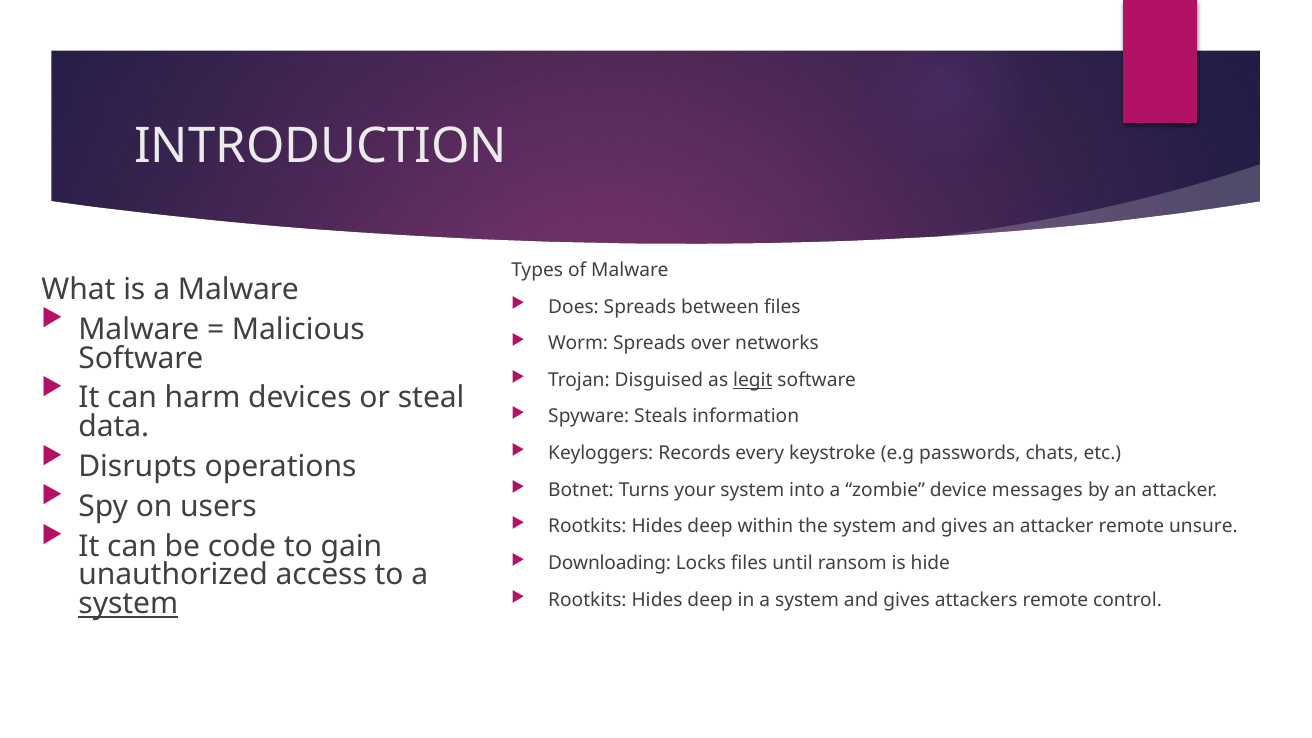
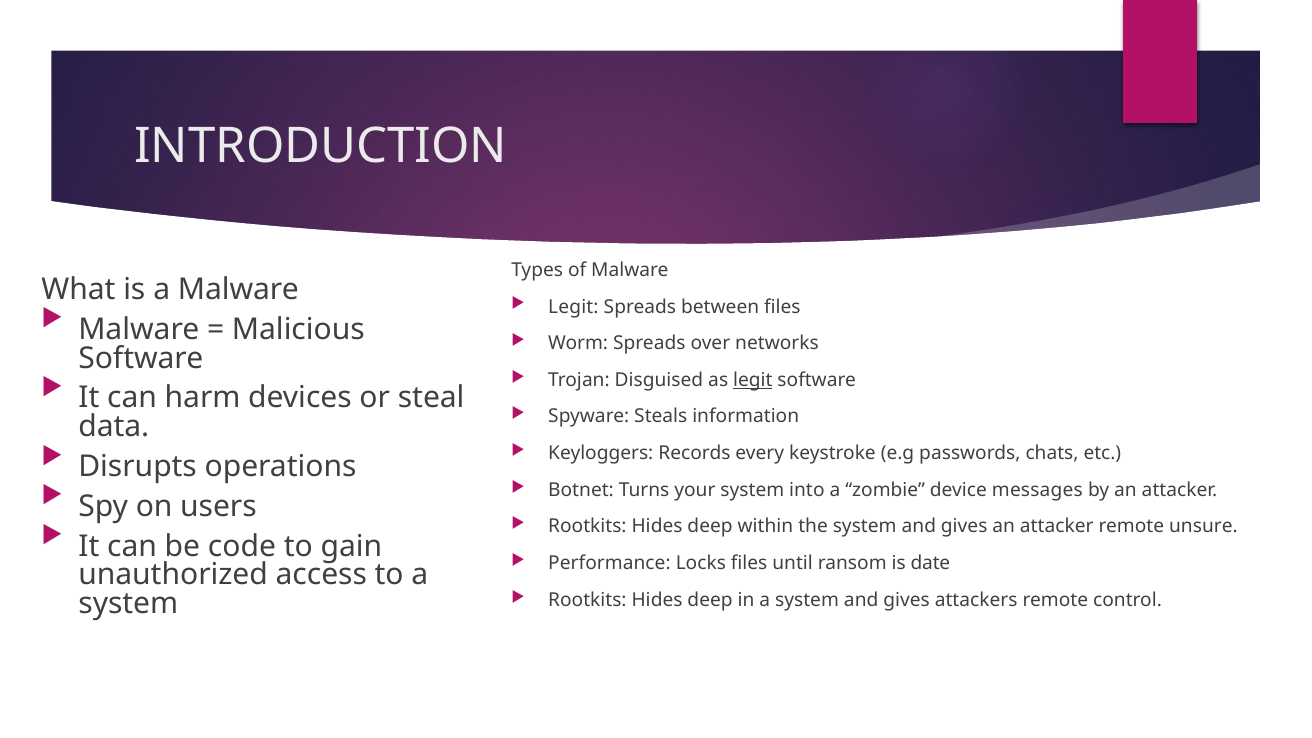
Does: Does -> Legit (573, 307)
Downloading: Downloading -> Performance (609, 563)
hide: hide -> date (930, 563)
system underline: present -> none (128, 604)
